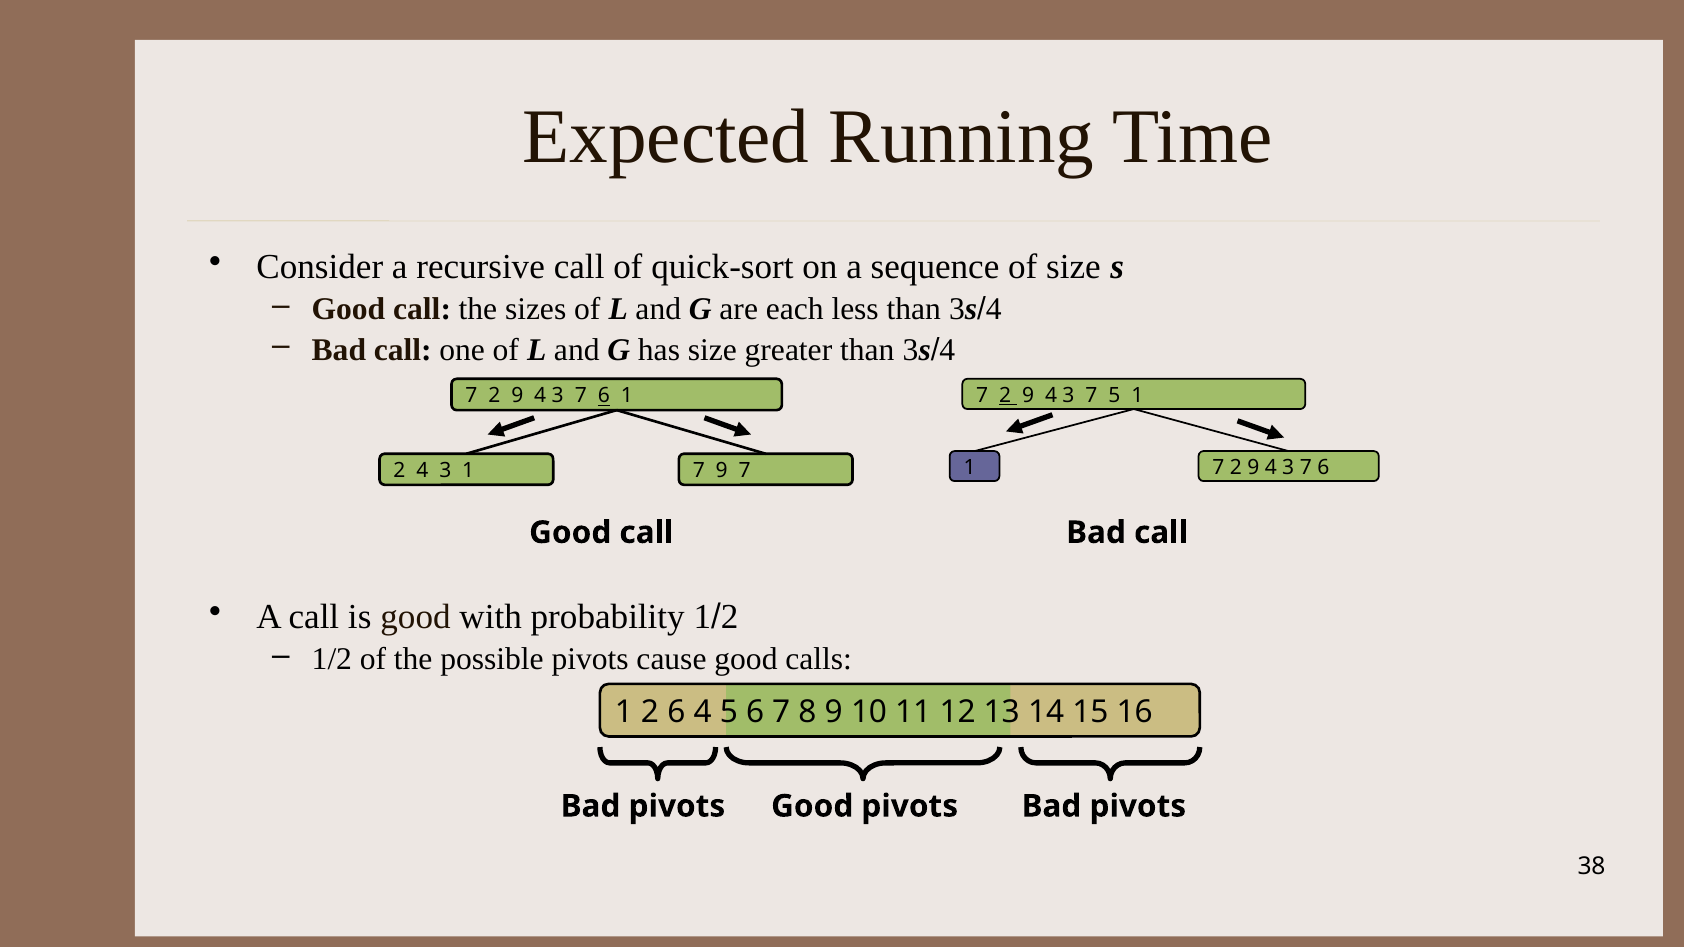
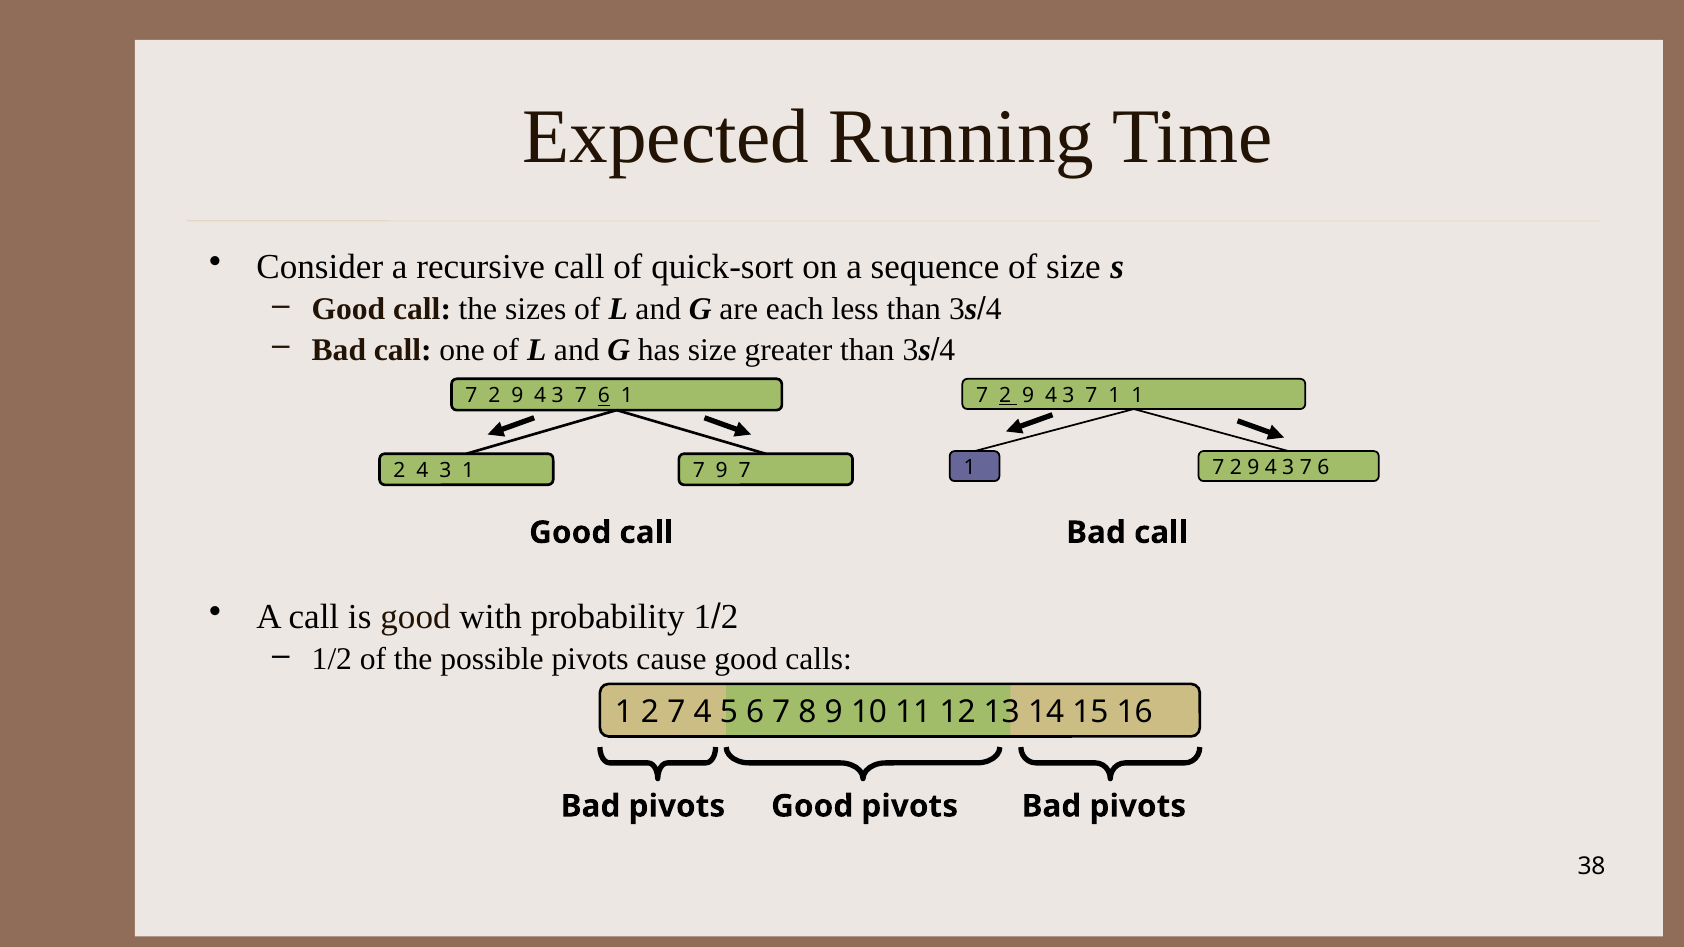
3 7 5: 5 -> 1 (1114, 395)
2 6: 6 -> 7 (676, 713)
